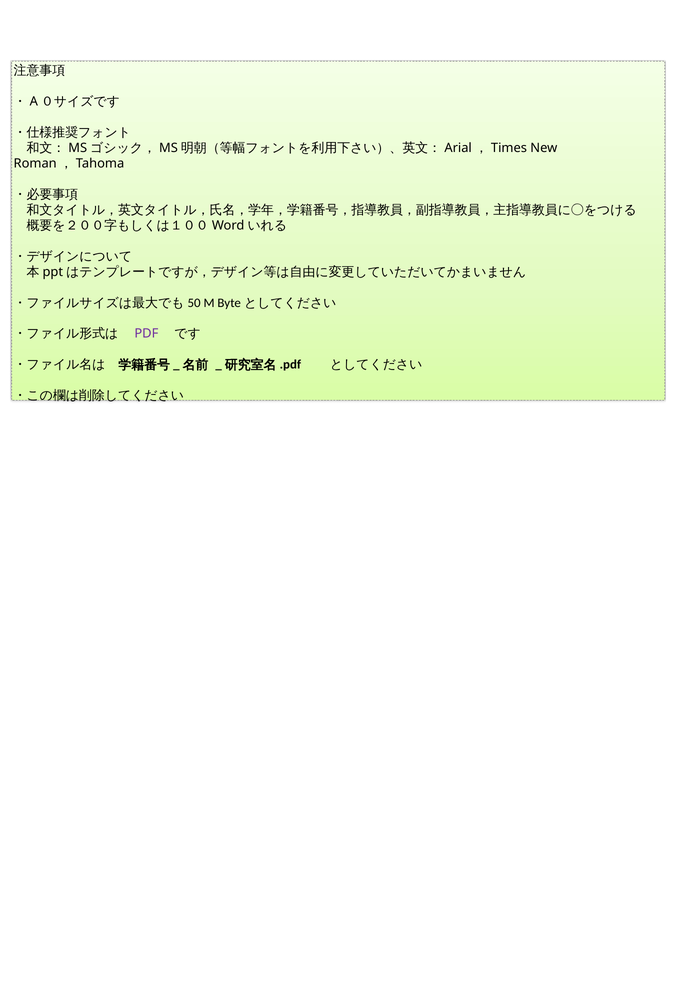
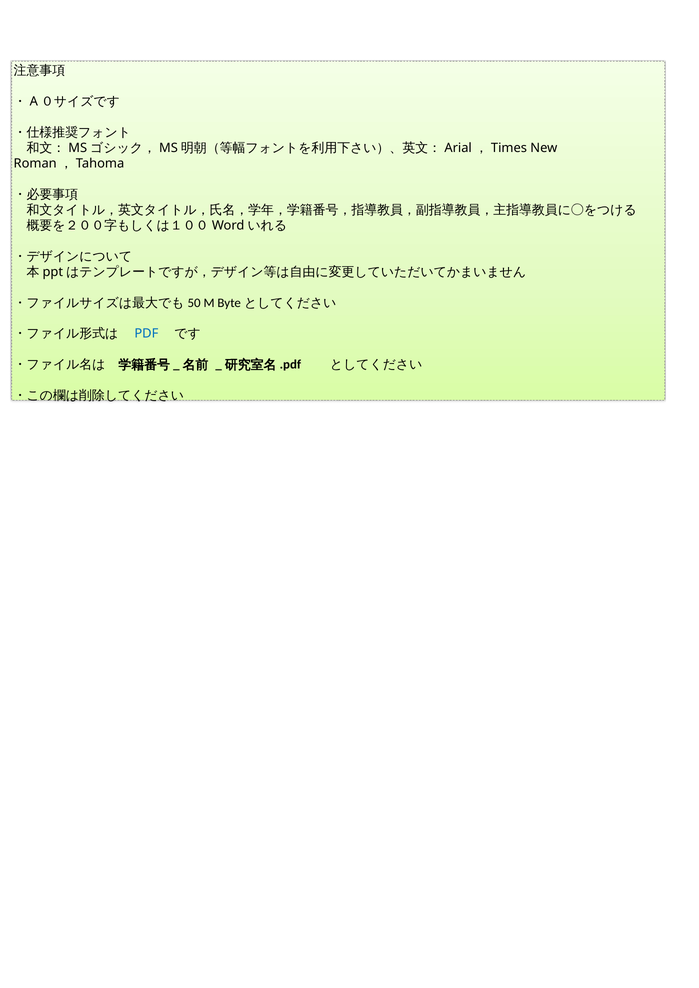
PDF colour: purple -> blue (146, 334)
